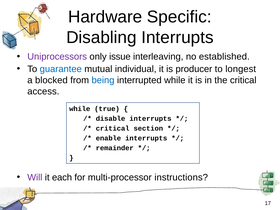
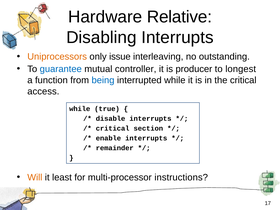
Specific: Specific -> Relative (179, 17)
Uniprocessors colour: purple -> orange (57, 57)
established: established -> outstanding (224, 57)
individual: individual -> controller (136, 69)
blocked: blocked -> function (51, 80)
Will colour: purple -> orange (35, 177)
each: each -> least (62, 177)
